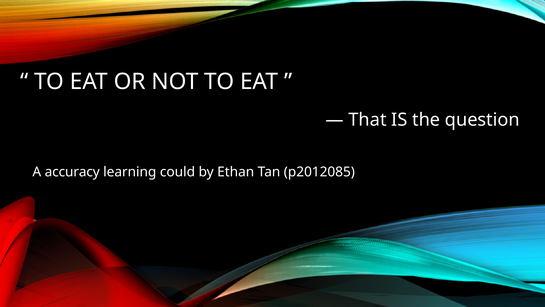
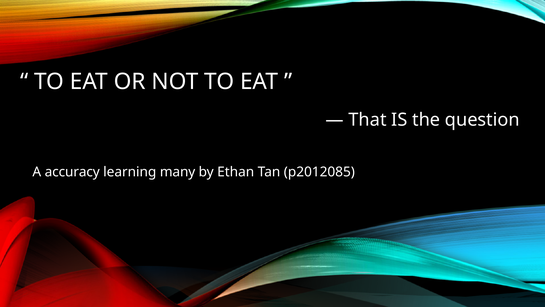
could: could -> many (178, 172)
